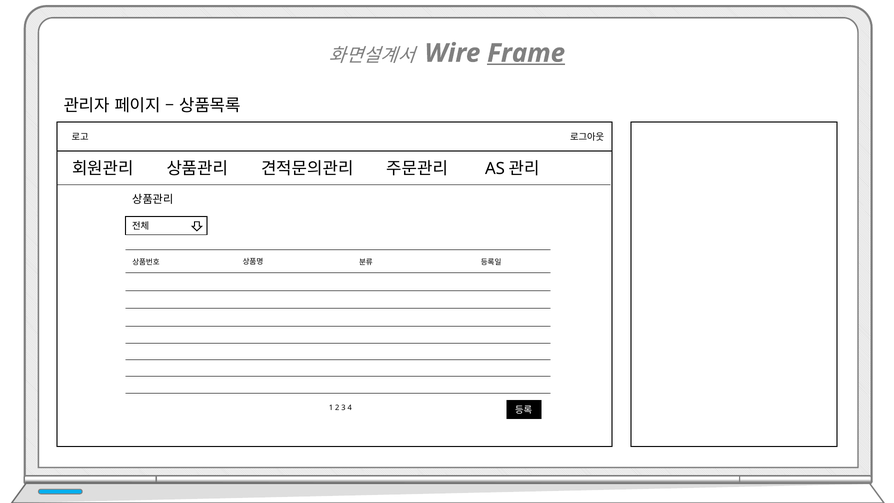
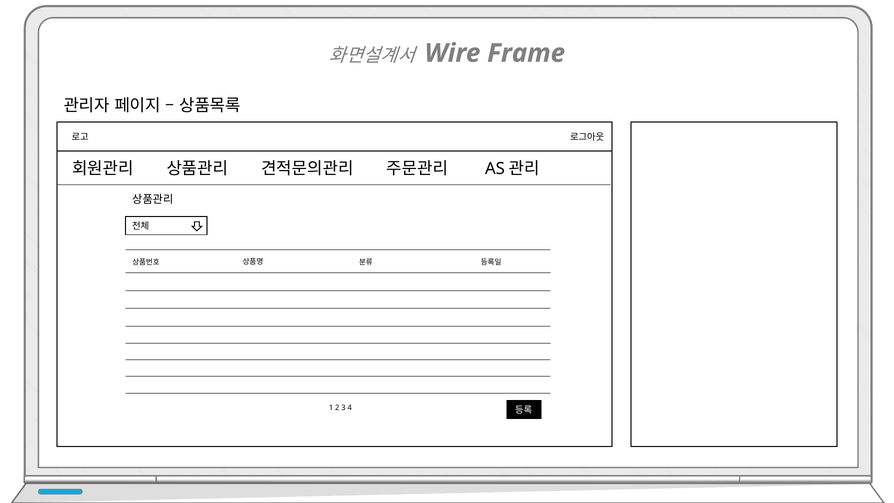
Frame underline: present -> none (526, 53)
